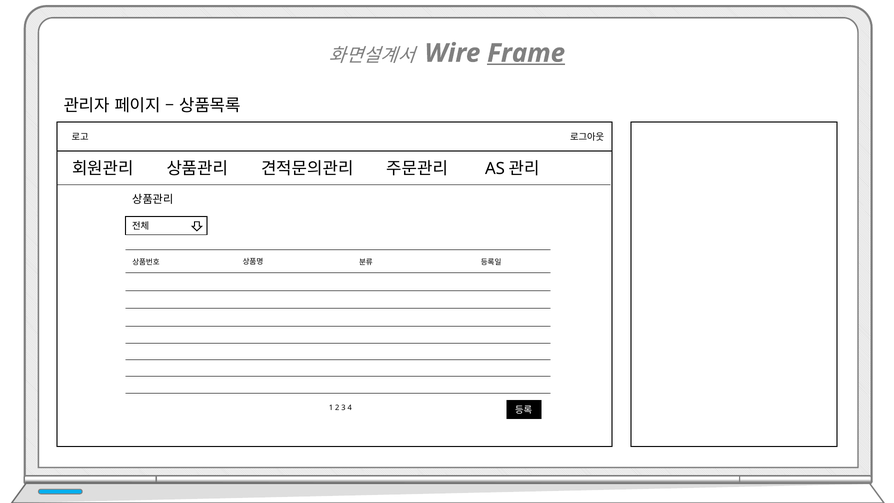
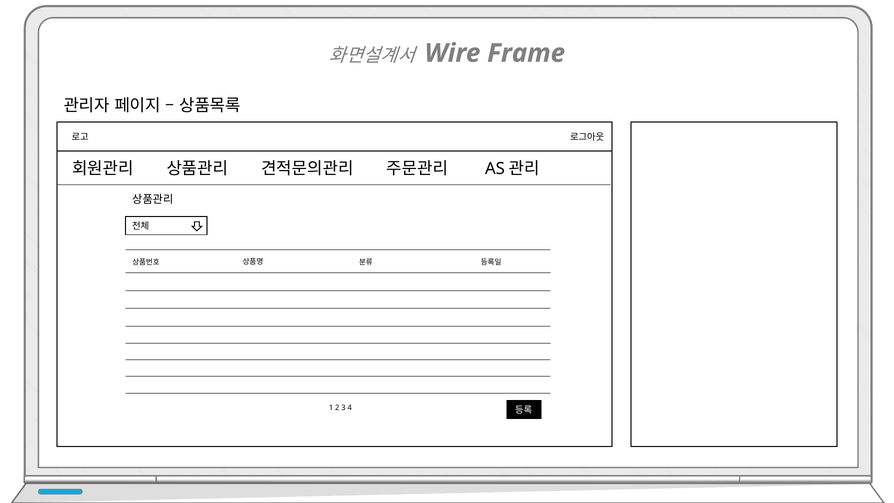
Frame underline: present -> none (526, 53)
